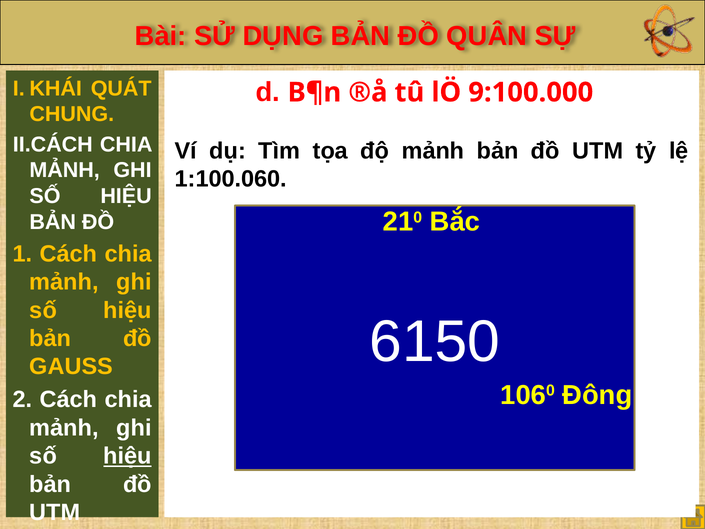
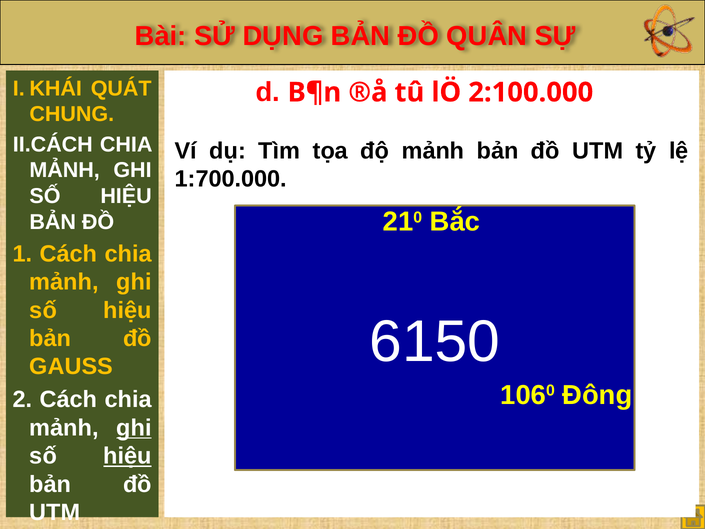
9:100.000: 9:100.000 -> 2:100.000 (531, 92)
1:100.060: 1:100.060 -> 1:700.000 (231, 179)
ghi underline: none -> present (134, 428)
